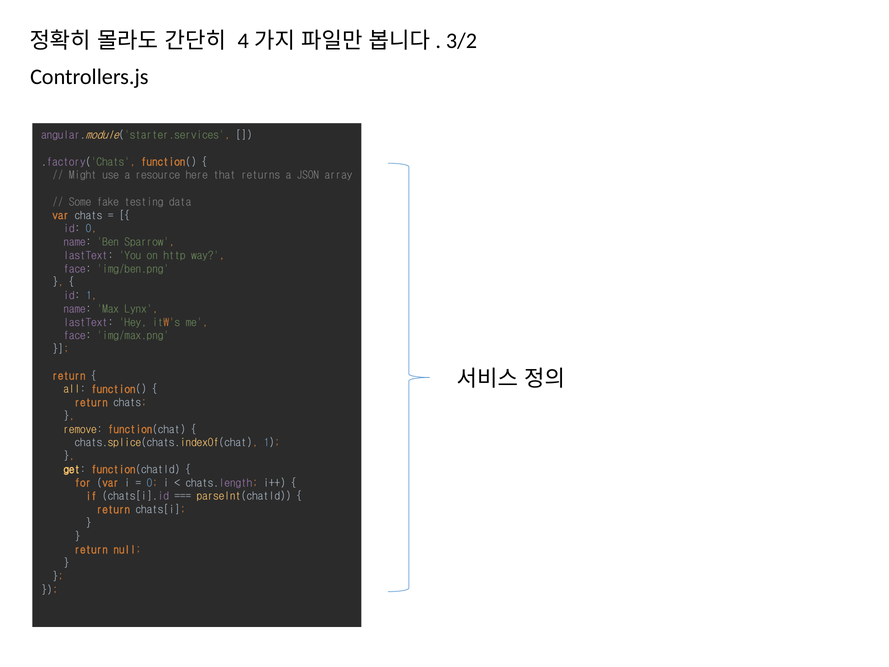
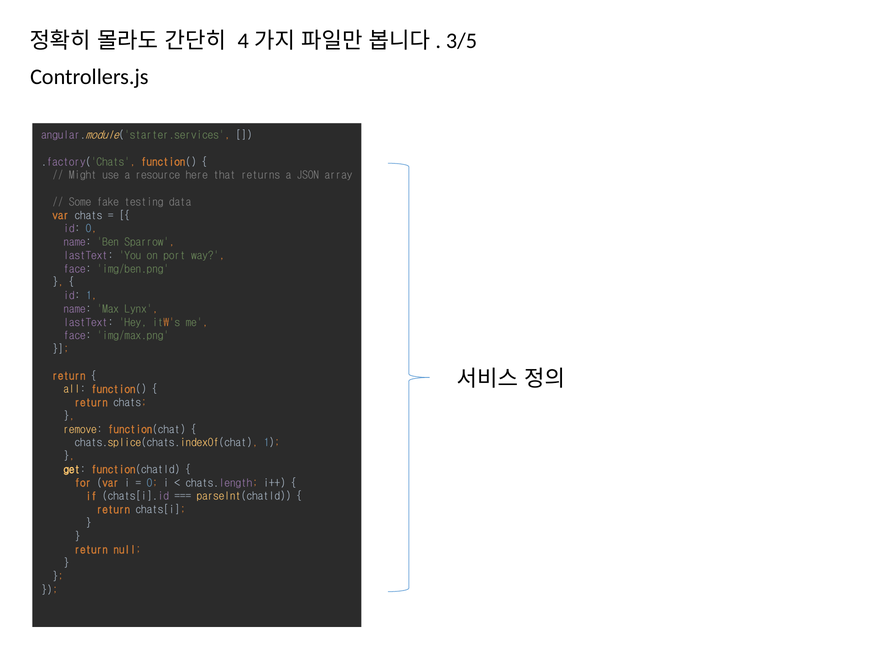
3/2: 3/2 -> 3/5 (461, 41)
http: http -> port (175, 255)
